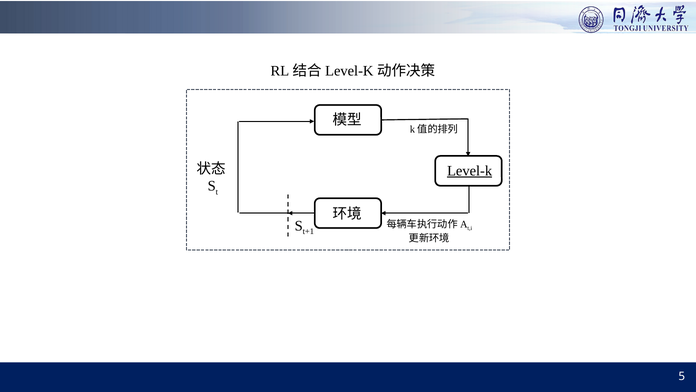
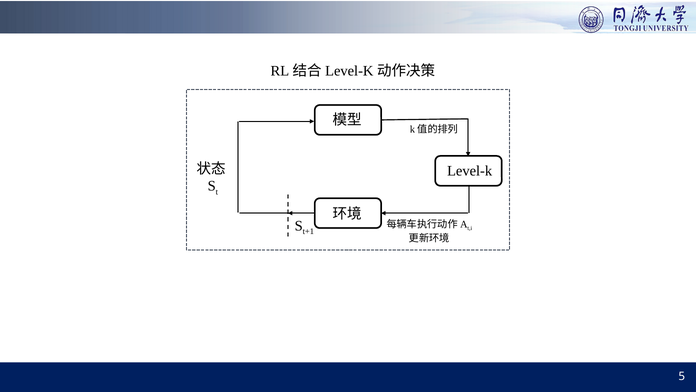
Level-k underline: present -> none (470, 171)
